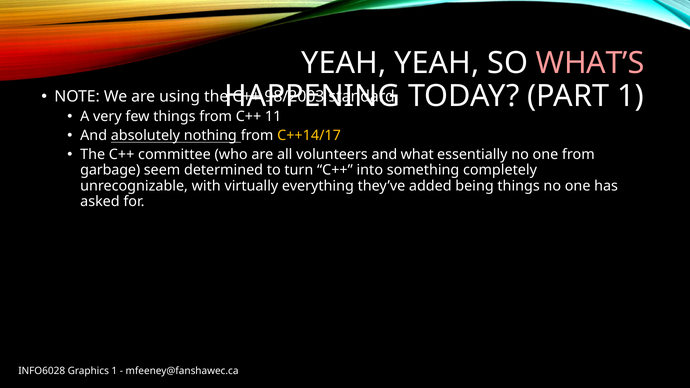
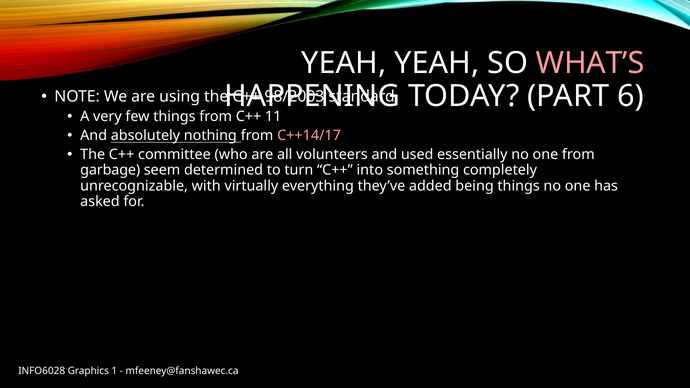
PART 1: 1 -> 6 (631, 96)
C++14/17 colour: yellow -> pink (309, 136)
what: what -> used (417, 155)
